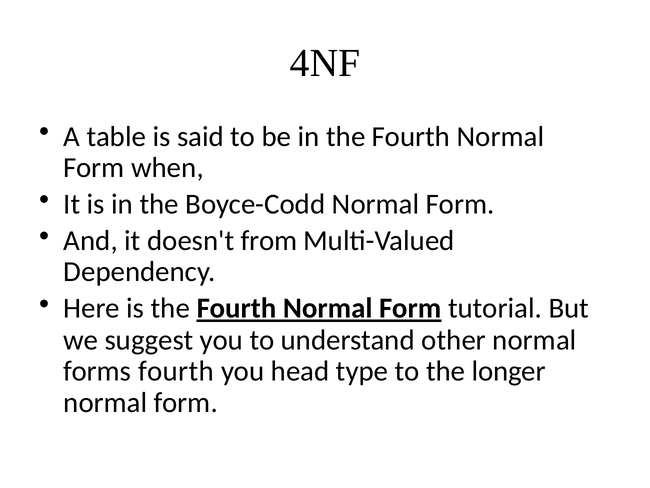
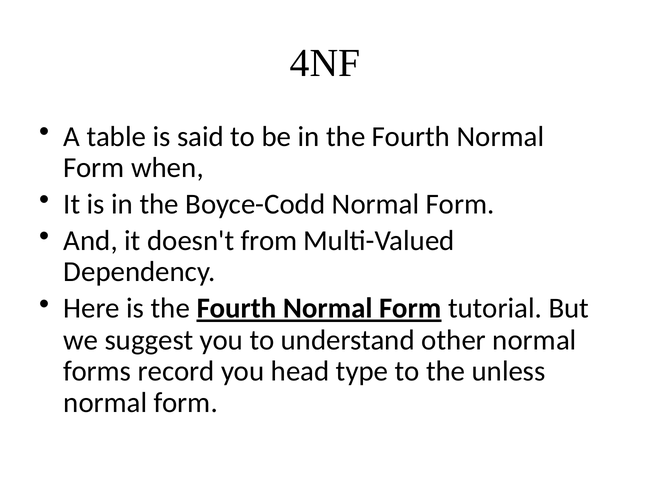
forms fourth: fourth -> record (176, 371)
longer: longer -> unless (509, 371)
